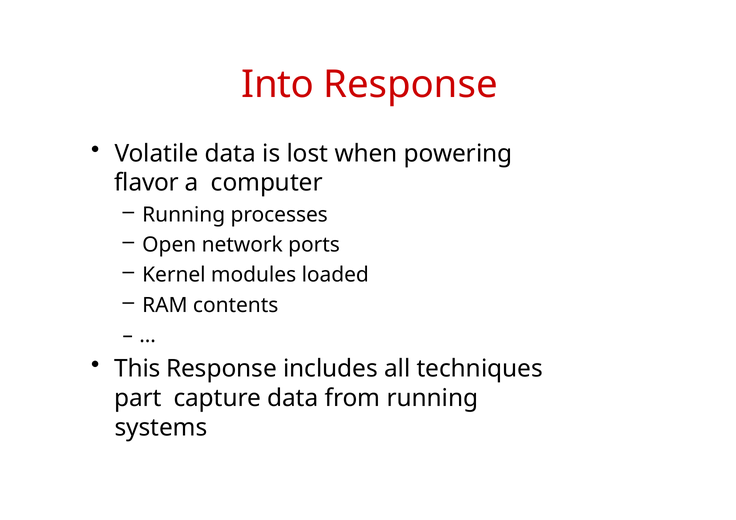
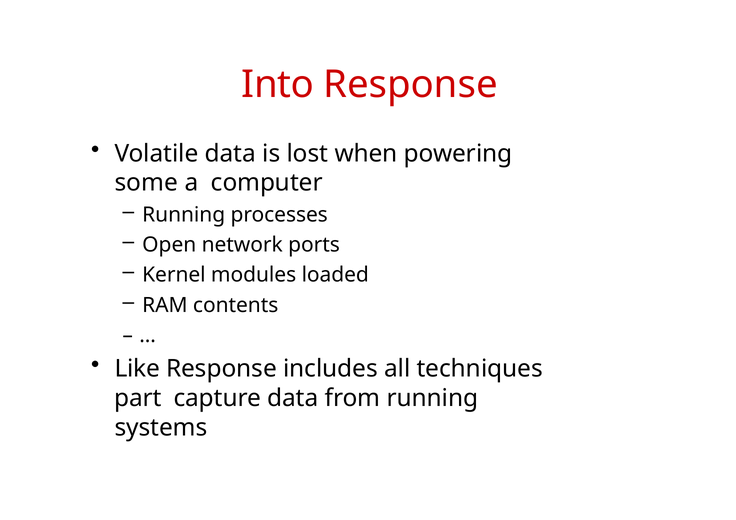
flavor: flavor -> some (146, 183)
This: This -> Like (137, 369)
